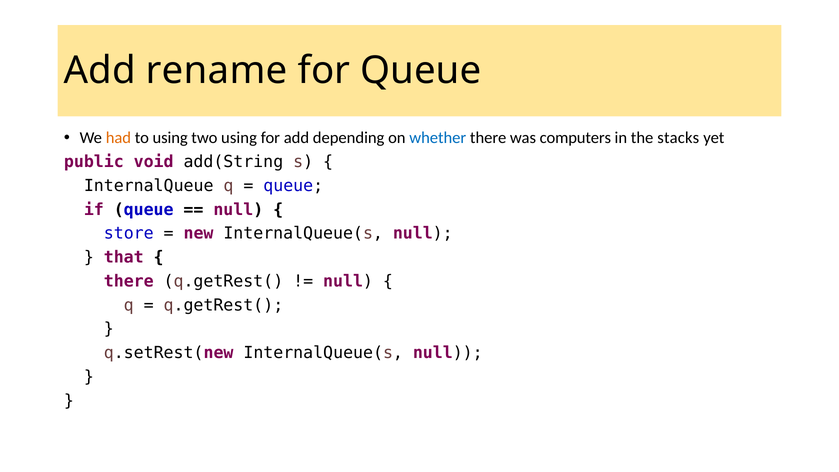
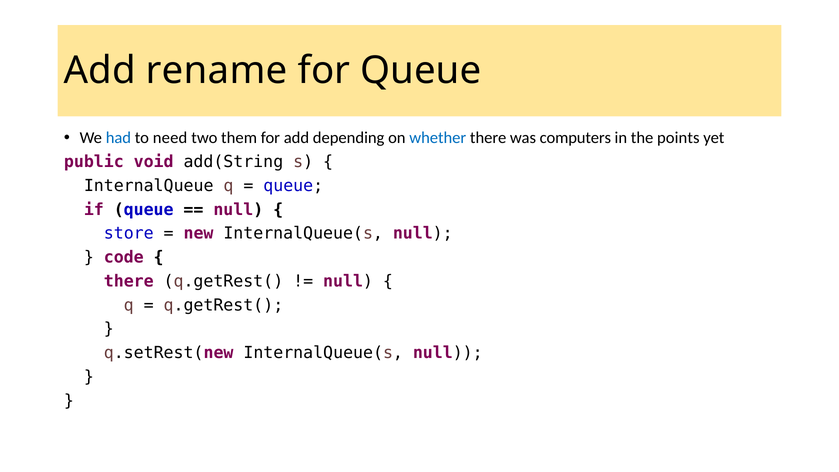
had colour: orange -> blue (118, 138)
to using: using -> need (170, 138)
two using: using -> them (239, 138)
stacks: stacks -> points (678, 138)
that: that -> code (124, 257)
